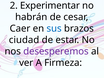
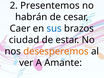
Experimentar: Experimentar -> Presentemos (50, 6)
desesperemos colour: purple -> orange (56, 51)
Firmeza: Firmeza -> Amante (63, 63)
